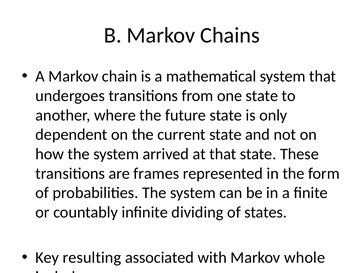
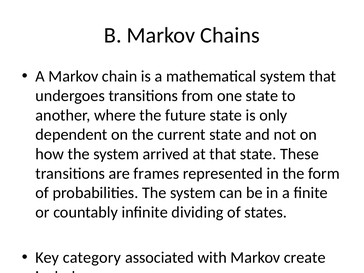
resulting: resulting -> category (92, 258)
whole: whole -> create (305, 258)
